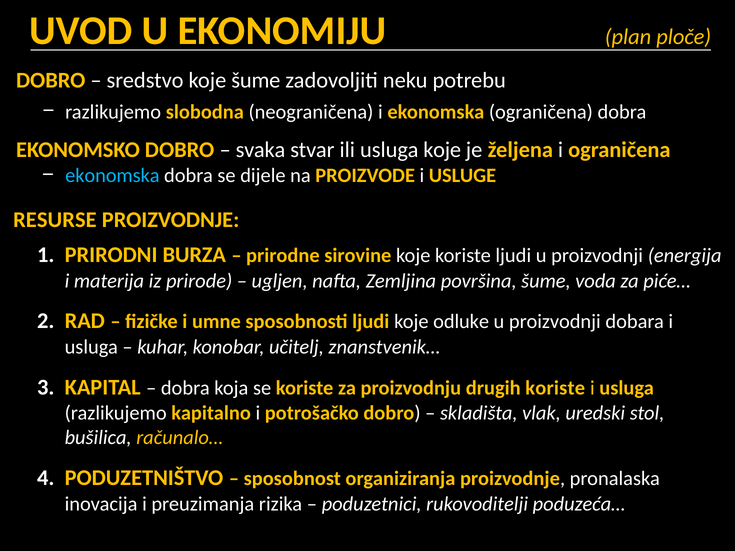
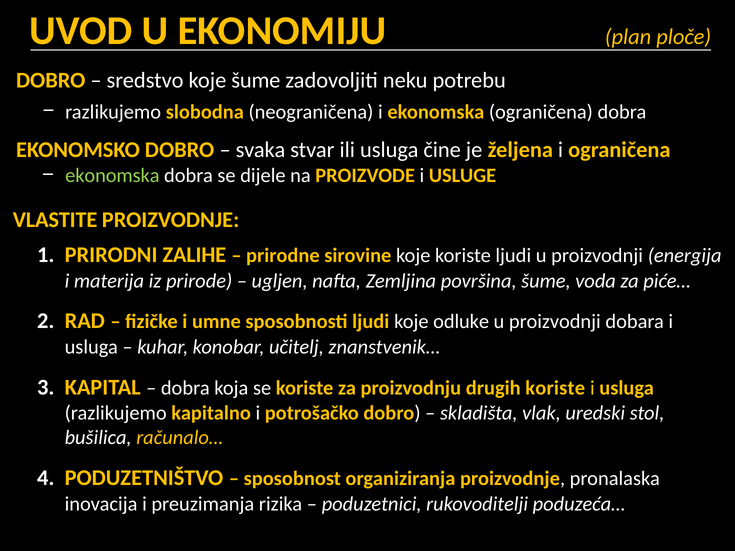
usluga koje: koje -> čine (442, 150)
ekonomska colour: light blue -> light green (112, 176)
RESURSE: RESURSE -> VLASTITE (55, 220)
BURZA: BURZA -> ZALIHE (194, 255)
